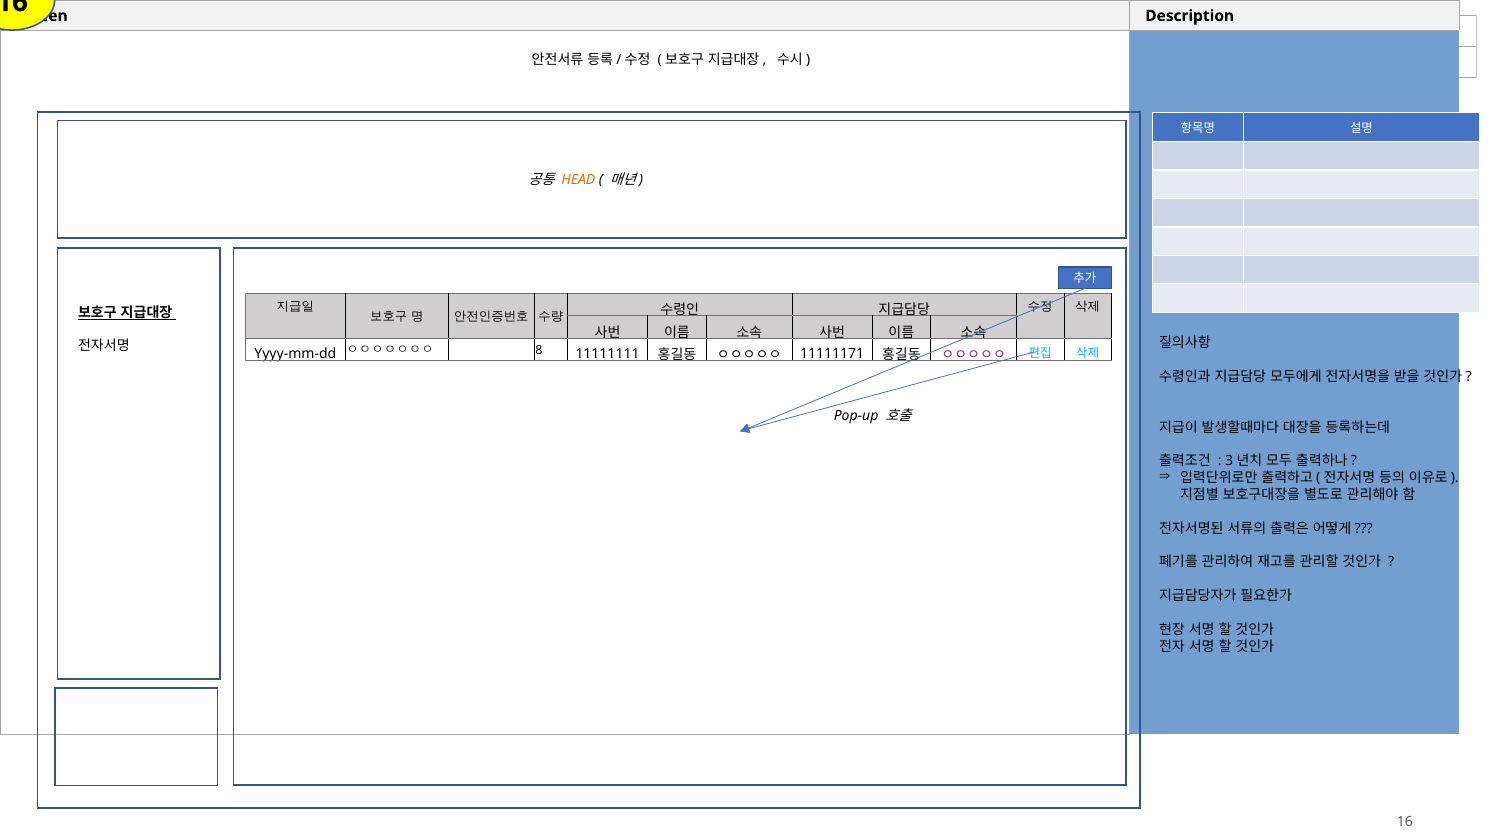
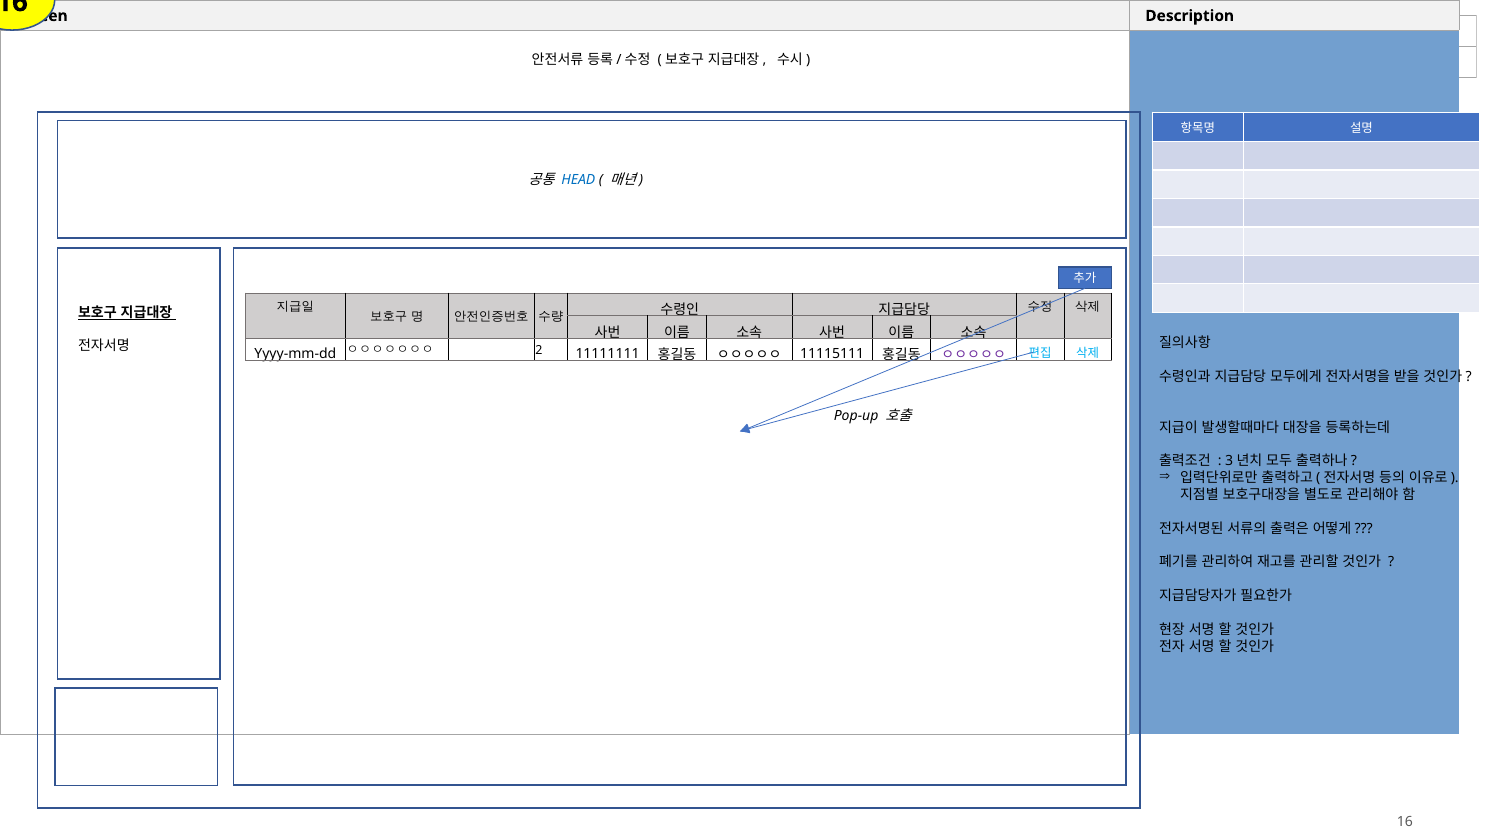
HEAD colour: orange -> blue (578, 180)
8: 8 -> 2 (539, 351)
11111171: 11111171 -> 11115111 (832, 354)
